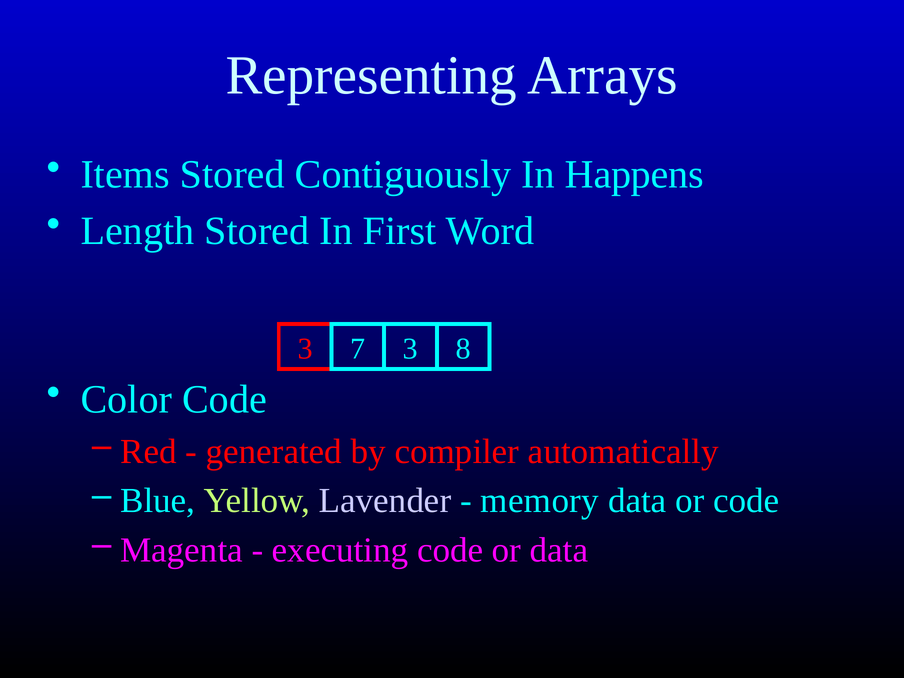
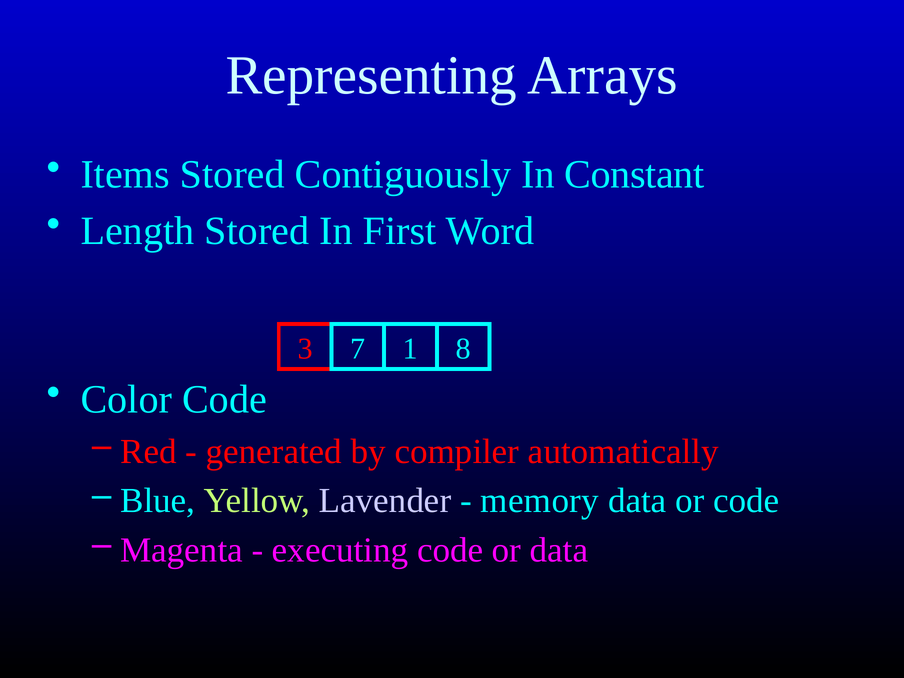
Happens: Happens -> Constant (634, 175)
7 3: 3 -> 1 (411, 349)
